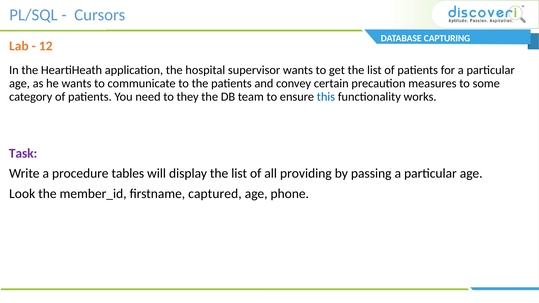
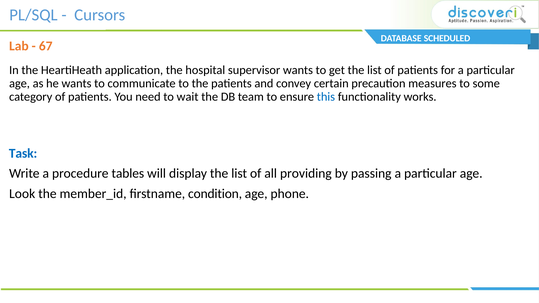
CAPTURING: CAPTURING -> SCHEDULED (447, 38)
12: 12 -> 67 (46, 46)
they: they -> wait (188, 97)
Task colour: purple -> blue (23, 153)
captured: captured -> condition (215, 194)
